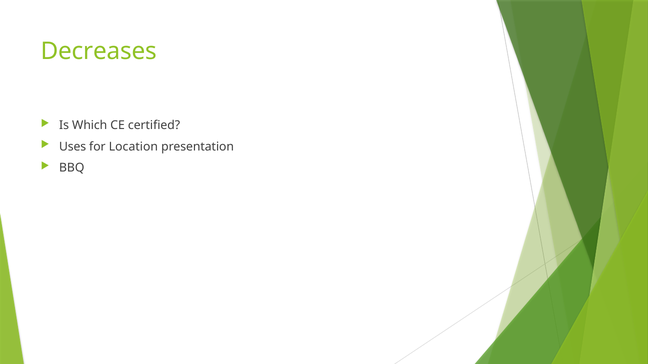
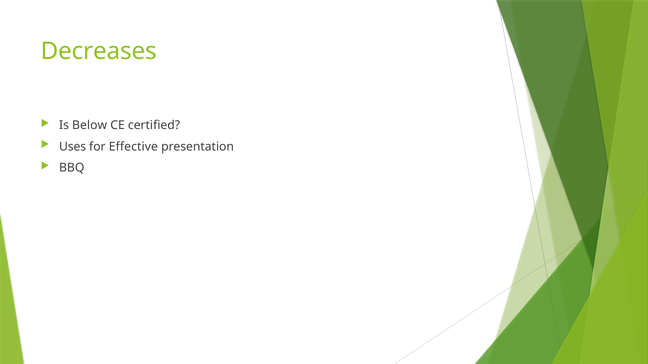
Which: Which -> Below (90, 125)
Location: Location -> Effective (133, 147)
